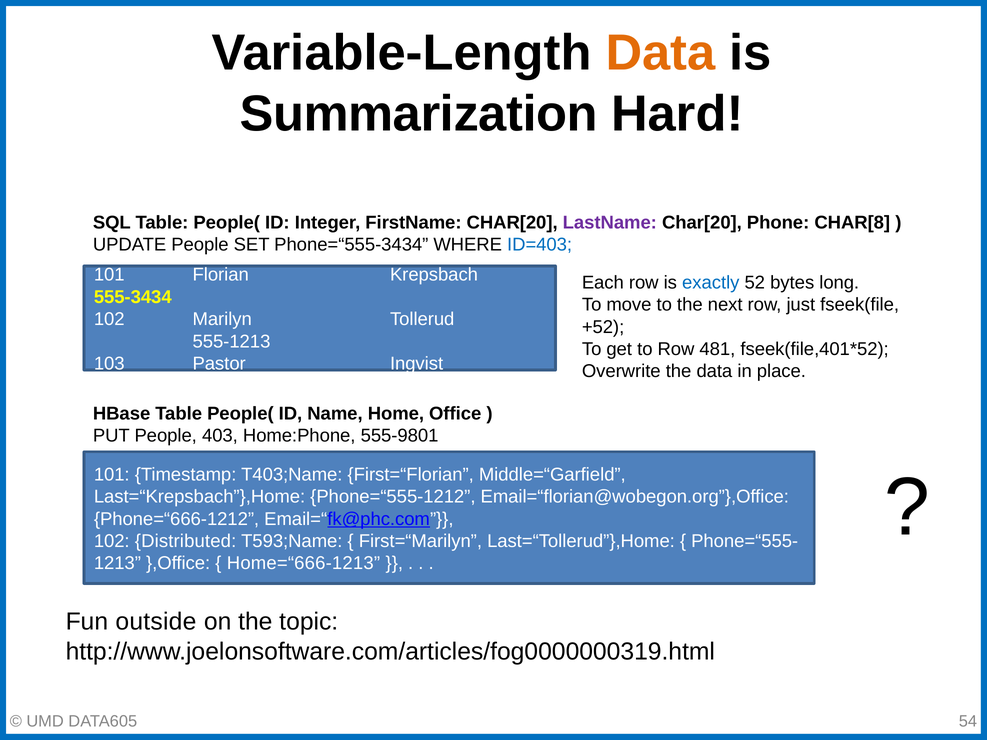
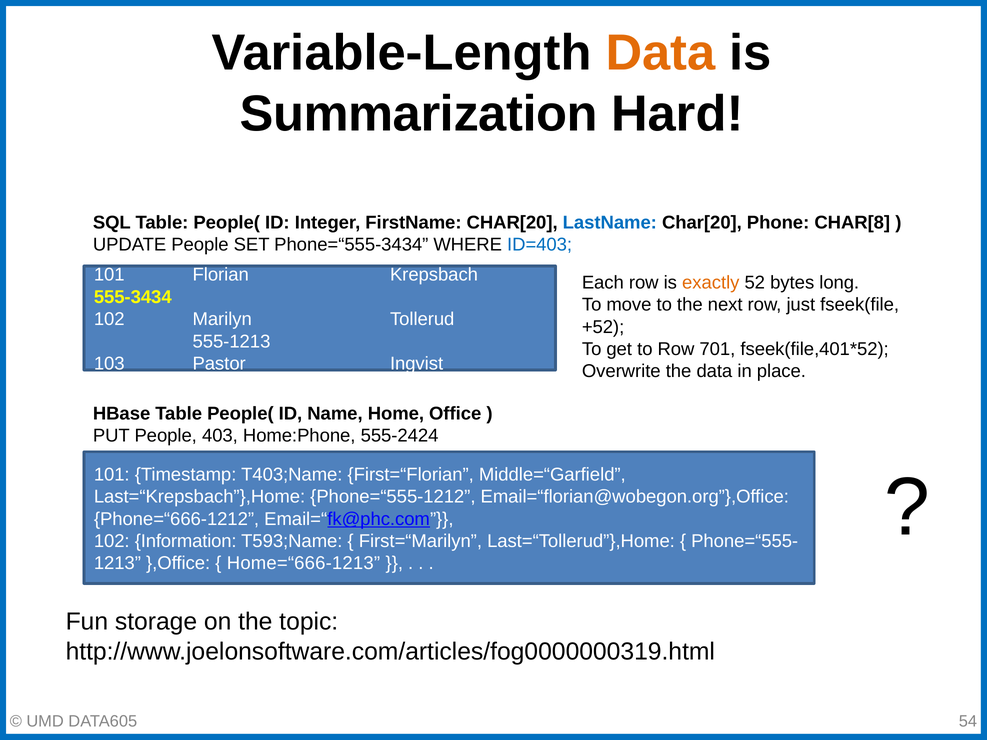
LastName colour: purple -> blue (610, 223)
exactly colour: blue -> orange (711, 283)
481: 481 -> 701 (717, 349)
555-9801: 555-9801 -> 555-2424 (400, 436)
Distributed: Distributed -> Information (186, 541)
outside: outside -> storage (156, 622)
